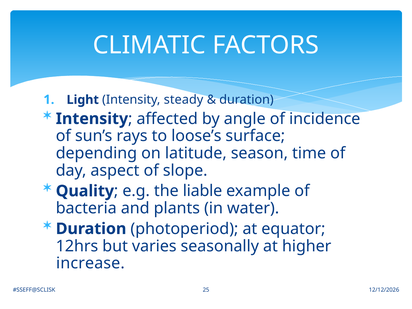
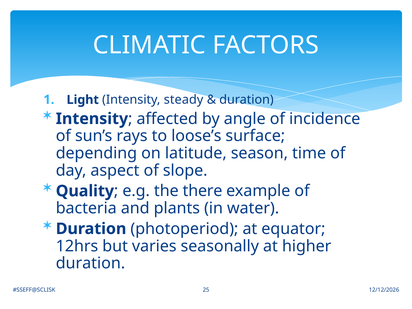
liable: liable -> there (203, 191)
increase: increase -> duration (90, 263)
